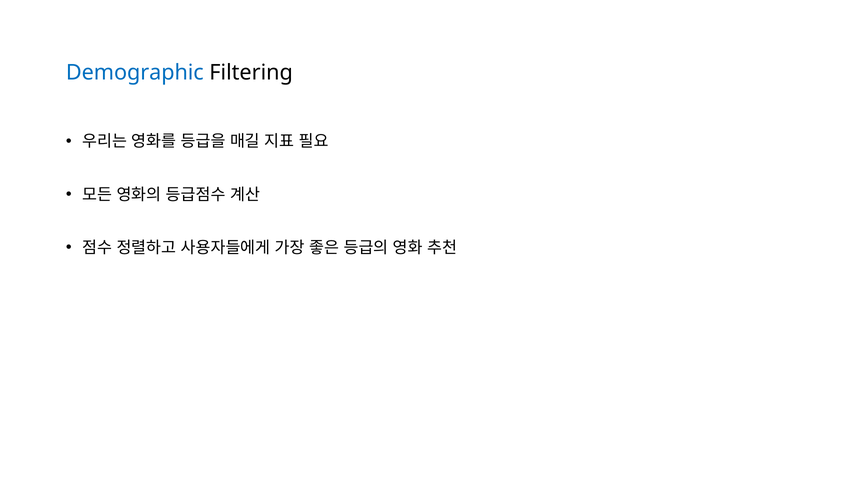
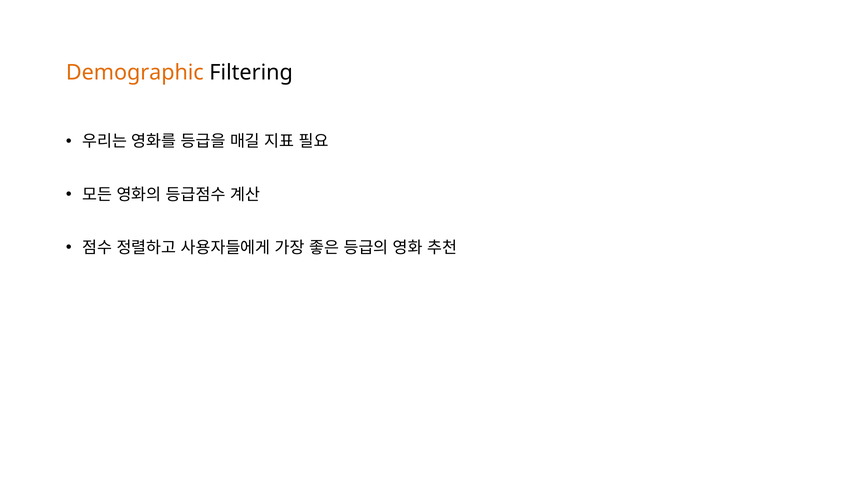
Demographic colour: blue -> orange (135, 73)
